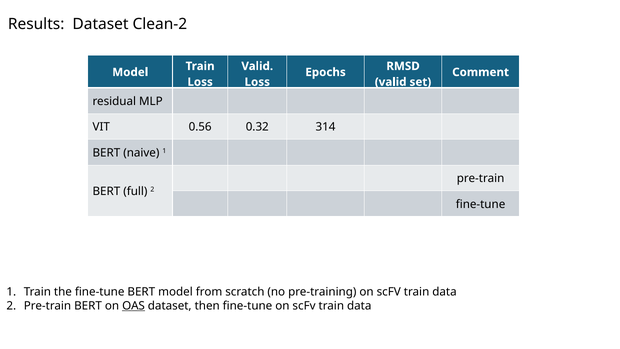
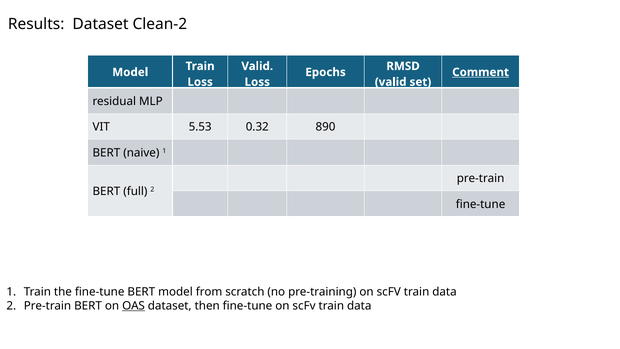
Comment underline: none -> present (481, 72)
0.56: 0.56 -> 5.53 (200, 127)
314: 314 -> 890 (326, 127)
